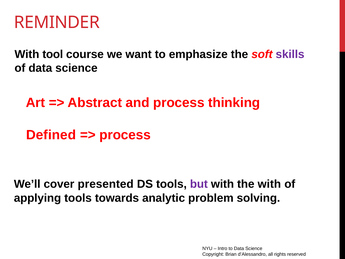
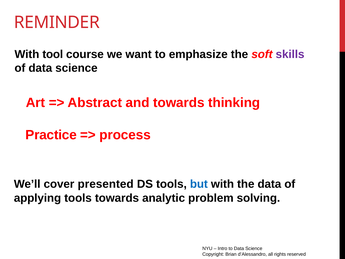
and process: process -> towards (179, 103)
Defined: Defined -> Practice (51, 135)
but colour: purple -> blue (199, 184)
the with: with -> data (269, 184)
